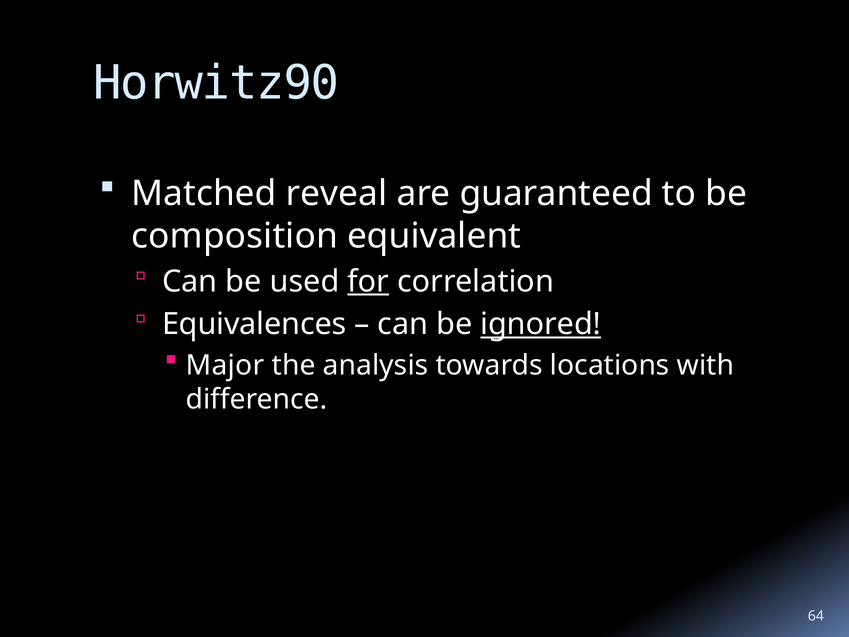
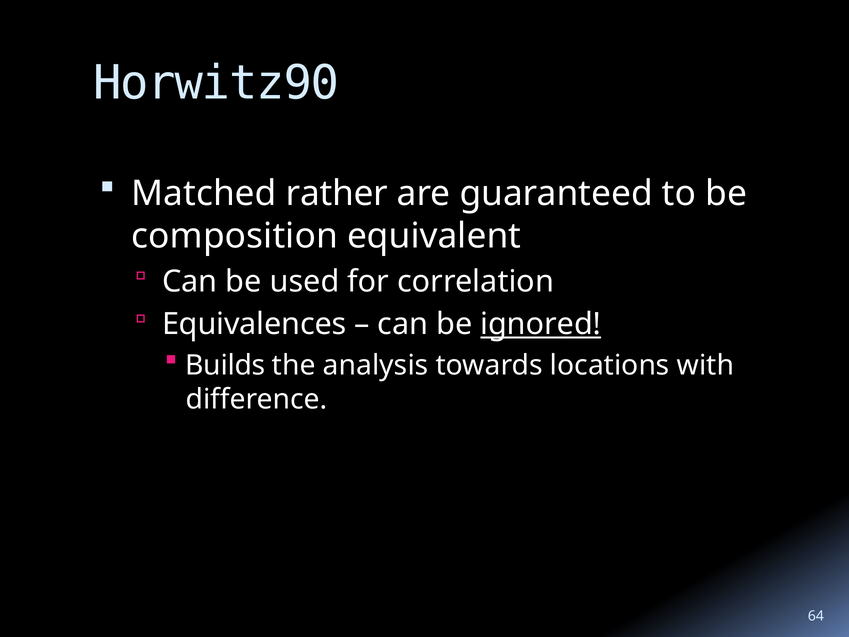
reveal: reveal -> rather (337, 193)
for underline: present -> none (368, 281)
Major: Major -> Builds (225, 365)
